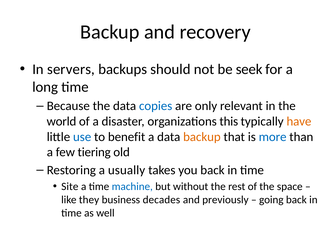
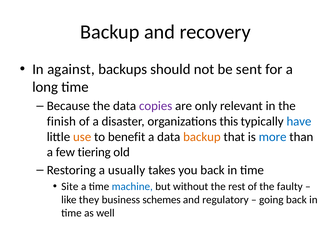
servers: servers -> against (71, 69)
seek: seek -> sent (249, 69)
copies colour: blue -> purple (156, 106)
world: world -> finish (61, 122)
have colour: orange -> blue (299, 122)
use colour: blue -> orange (82, 137)
space: space -> faulty (290, 187)
decades: decades -> schemes (162, 200)
previously: previously -> regulatory (225, 200)
